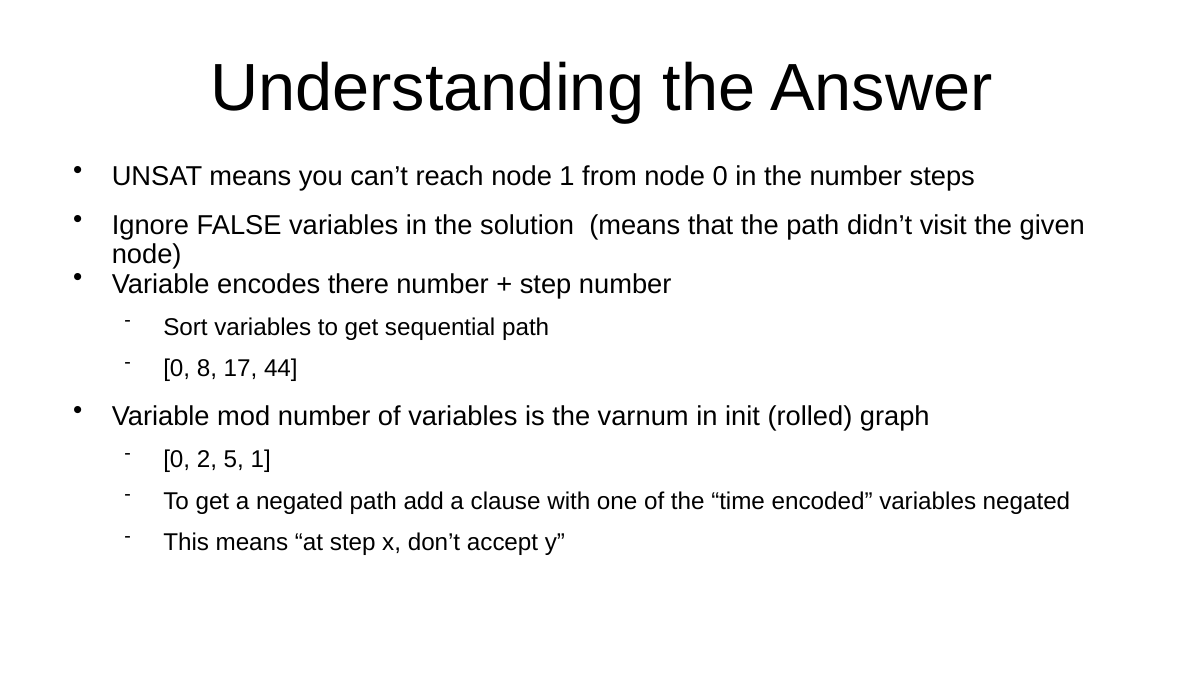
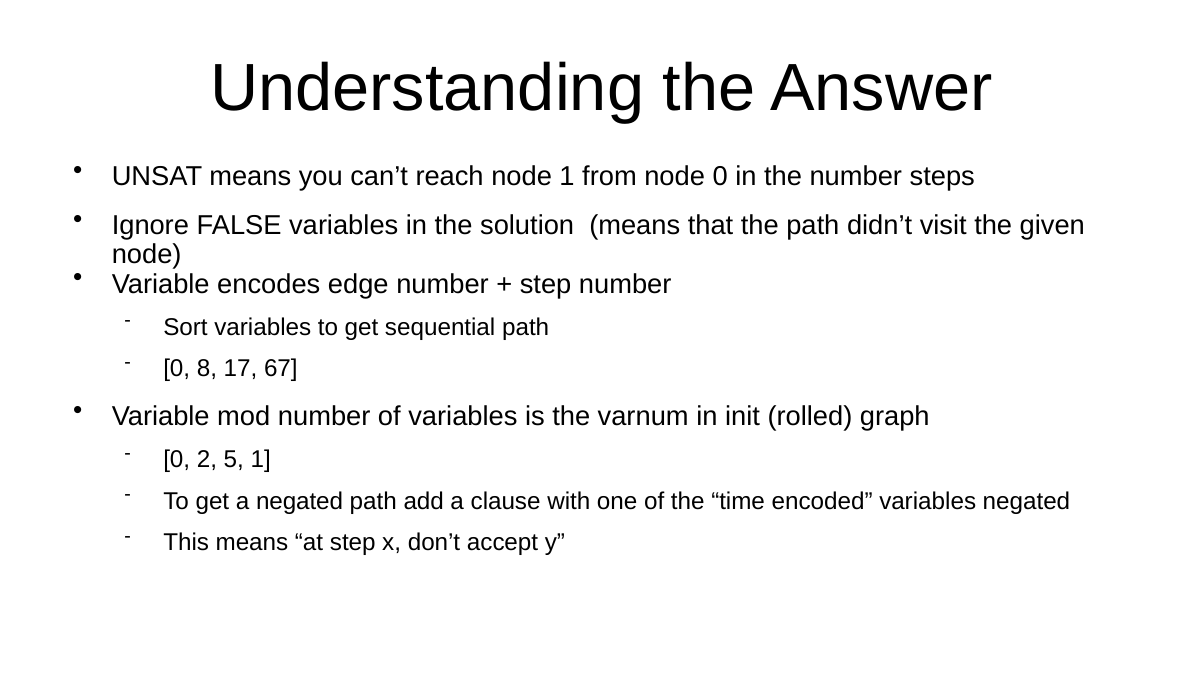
there: there -> edge (358, 285)
44: 44 -> 67 (281, 369)
